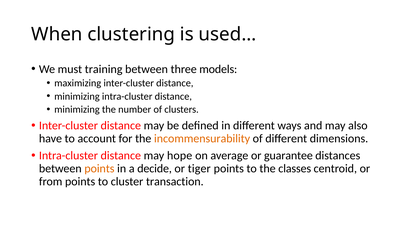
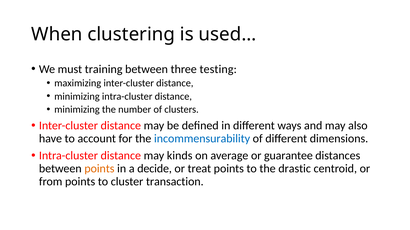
models: models -> testing (218, 69)
incommensurability colour: orange -> blue (202, 139)
hope: hope -> kinds (180, 156)
tiger: tiger -> treat (199, 169)
classes: classes -> drastic (295, 169)
